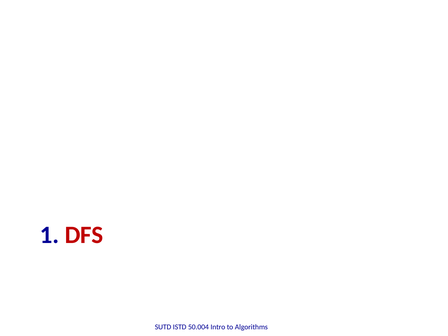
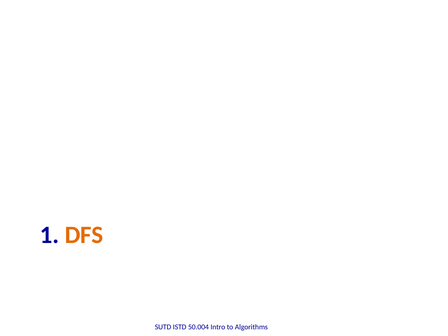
DFS colour: red -> orange (84, 235)
